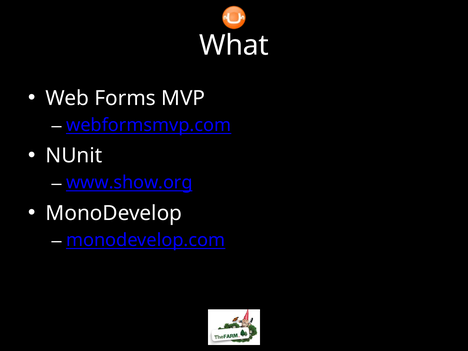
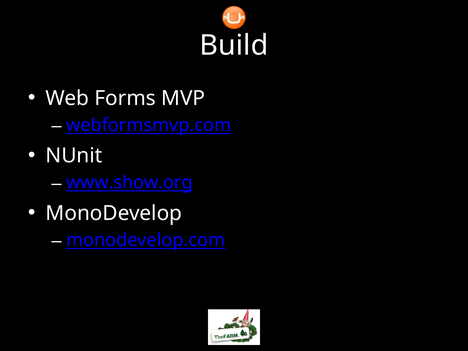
What: What -> Build (234, 45)
